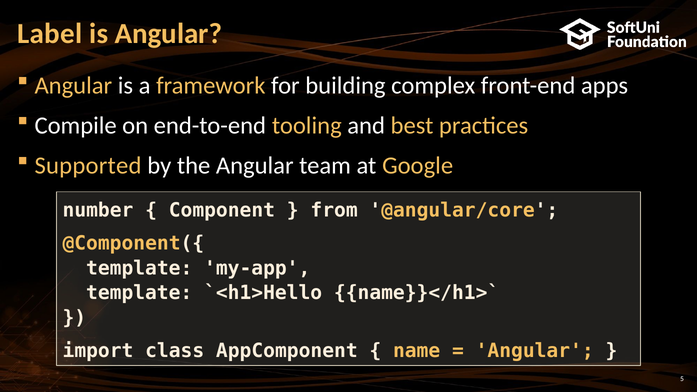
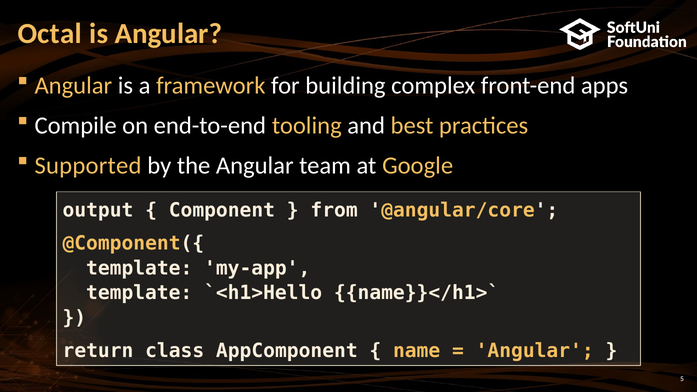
Label: Label -> Octal (50, 34)
number: number -> output (98, 210)
import: import -> return (98, 351)
